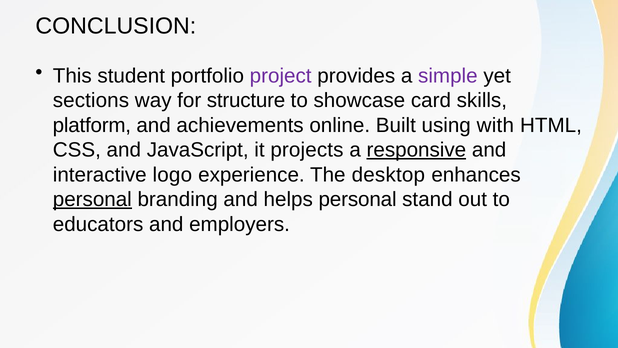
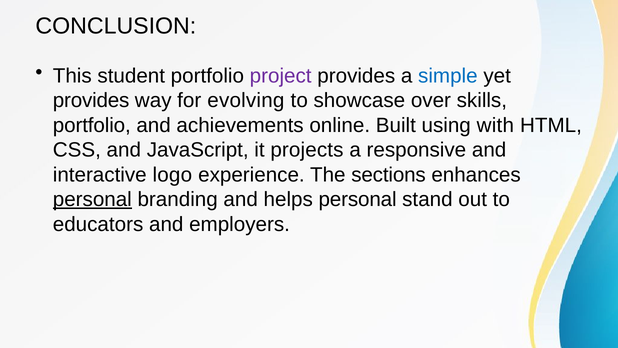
simple colour: purple -> blue (448, 76)
sections: sections -> provides (91, 100)
structure: structure -> evolving (246, 100)
card: card -> over (431, 100)
platform: platform -> portfolio (92, 125)
responsive underline: present -> none (416, 150)
desktop: desktop -> sections (389, 175)
